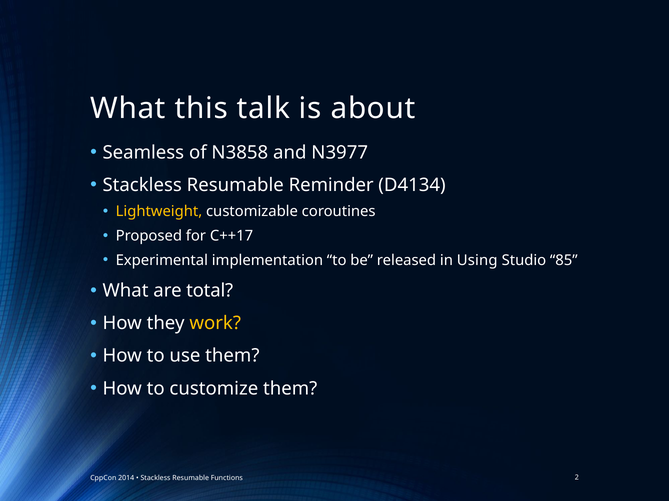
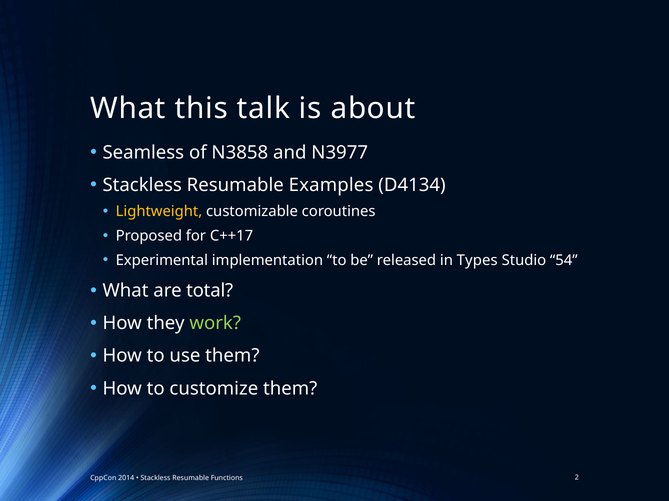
Reminder: Reminder -> Examples (331, 185)
Using: Using -> Types (477, 261)
85: 85 -> 54 (564, 261)
work colour: yellow -> light green (215, 324)
